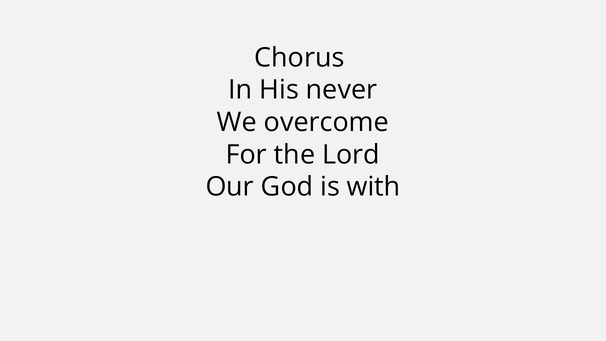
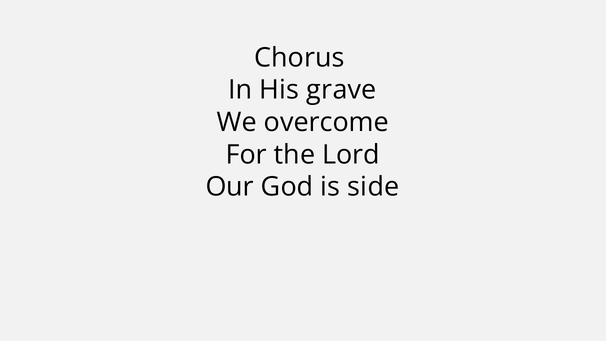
never: never -> grave (341, 90)
with: with -> side (373, 187)
